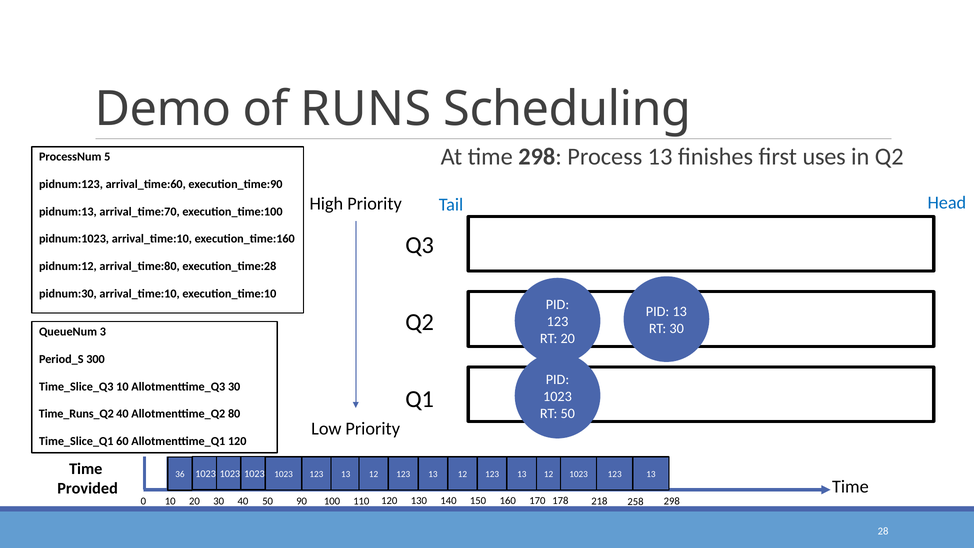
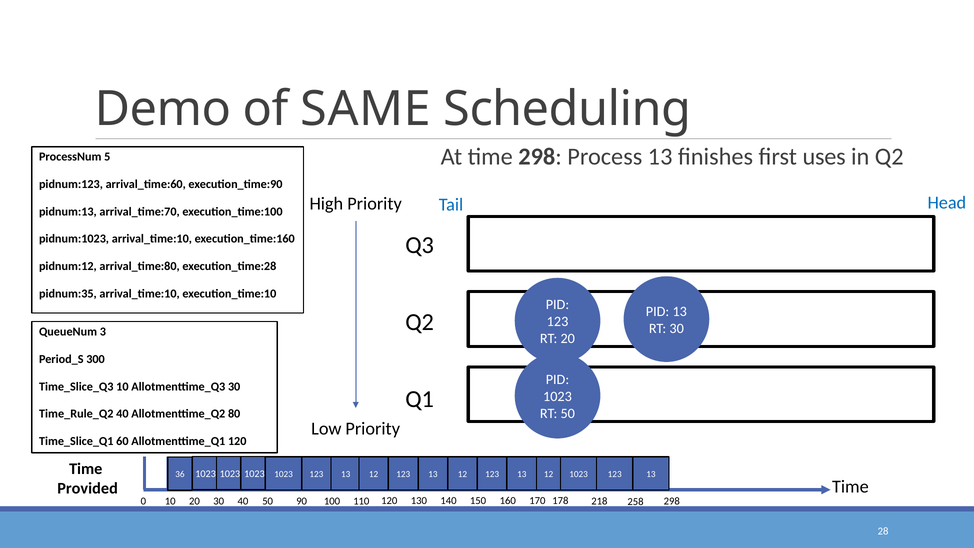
RUNS: RUNS -> SAME (366, 109)
pidnum:30: pidnum:30 -> pidnum:35 (68, 294)
Time_Runs_Q2: Time_Runs_Q2 -> Time_Rule_Q2 (76, 414)
